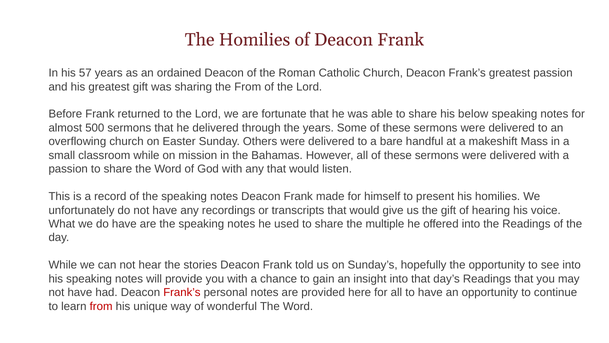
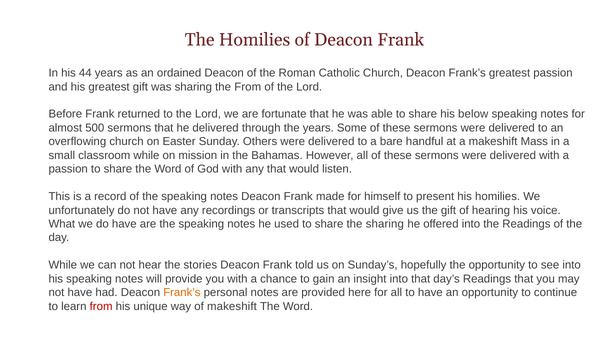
57: 57 -> 44 (85, 73)
the multiple: multiple -> sharing (385, 224)
Frank’s colour: red -> orange (182, 292)
of wonderful: wonderful -> makeshift (232, 306)
